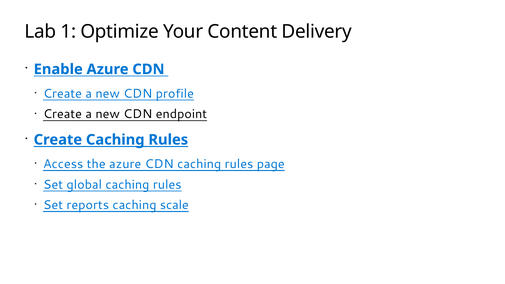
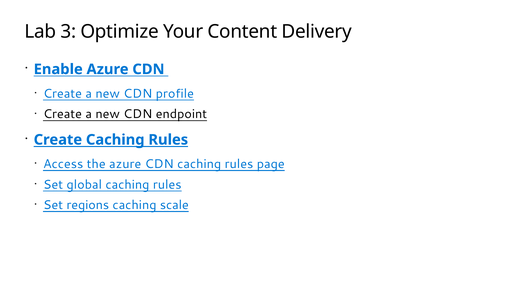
1: 1 -> 3 (68, 32)
reports: reports -> regions (88, 205)
